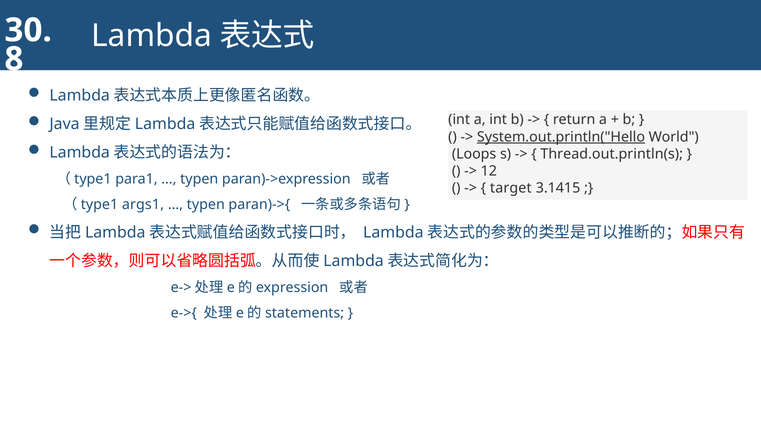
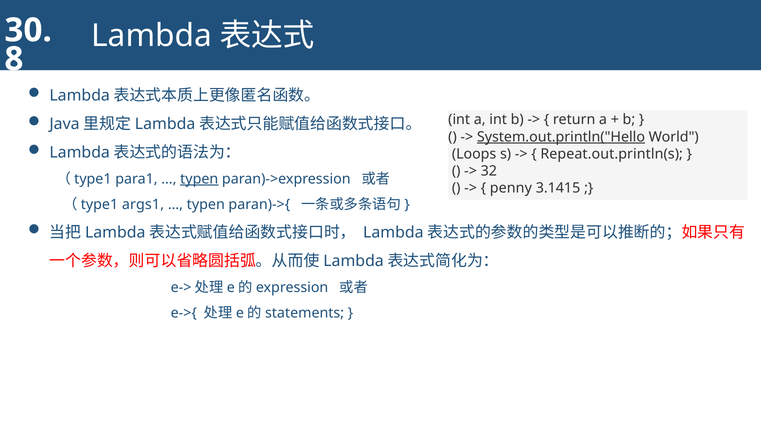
Thread.out.println(s: Thread.out.println(s -> Repeat.out.println(s (612, 154)
12: 12 -> 32 (489, 171)
typen underline: none -> present (199, 179)
target: target -> penny (511, 188)
